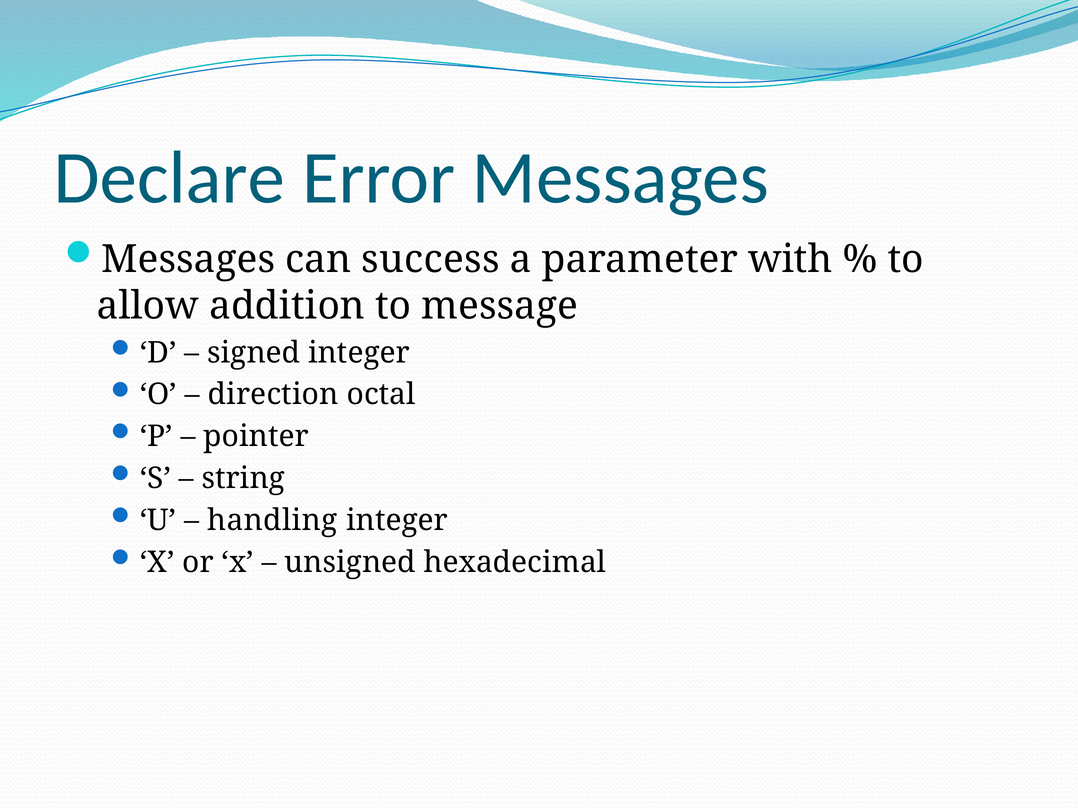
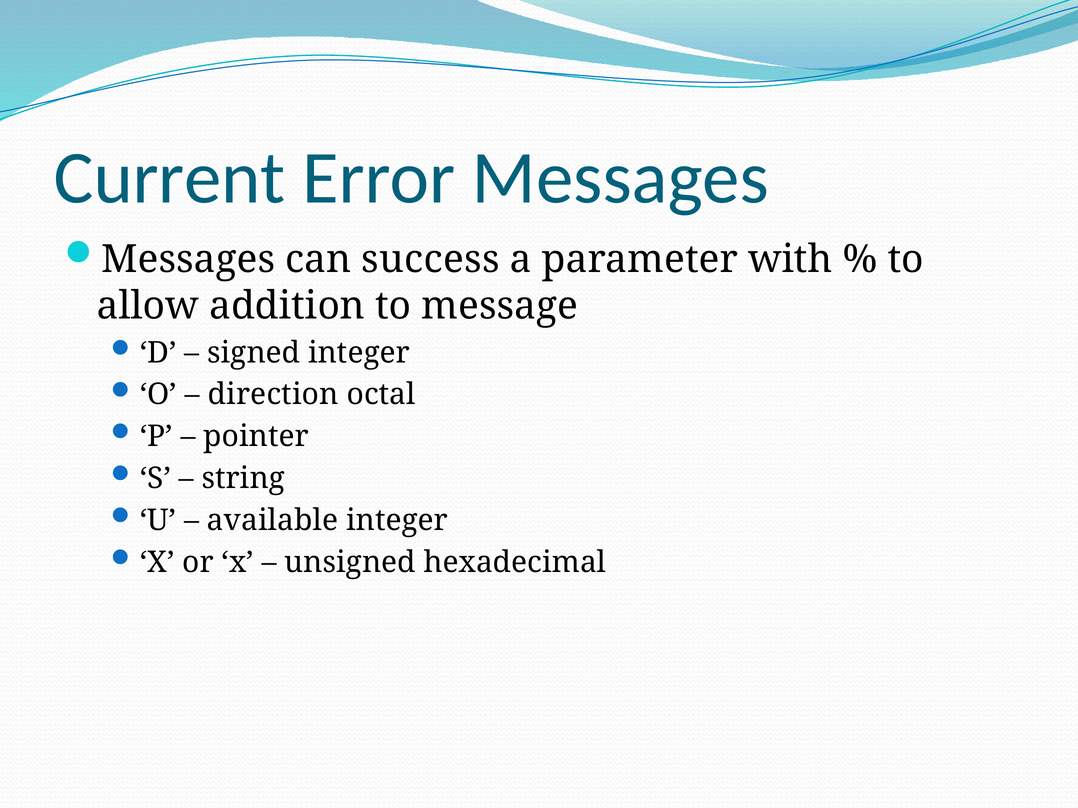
Declare: Declare -> Current (170, 178)
handling: handling -> available (272, 521)
